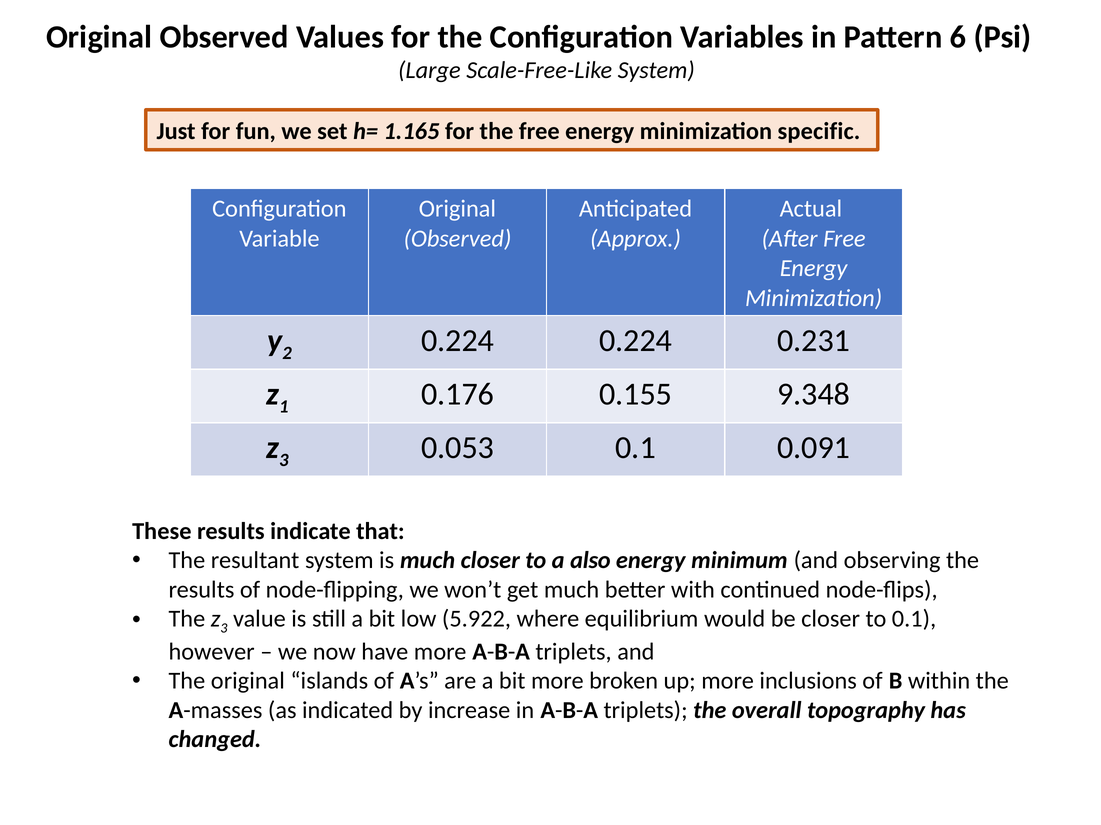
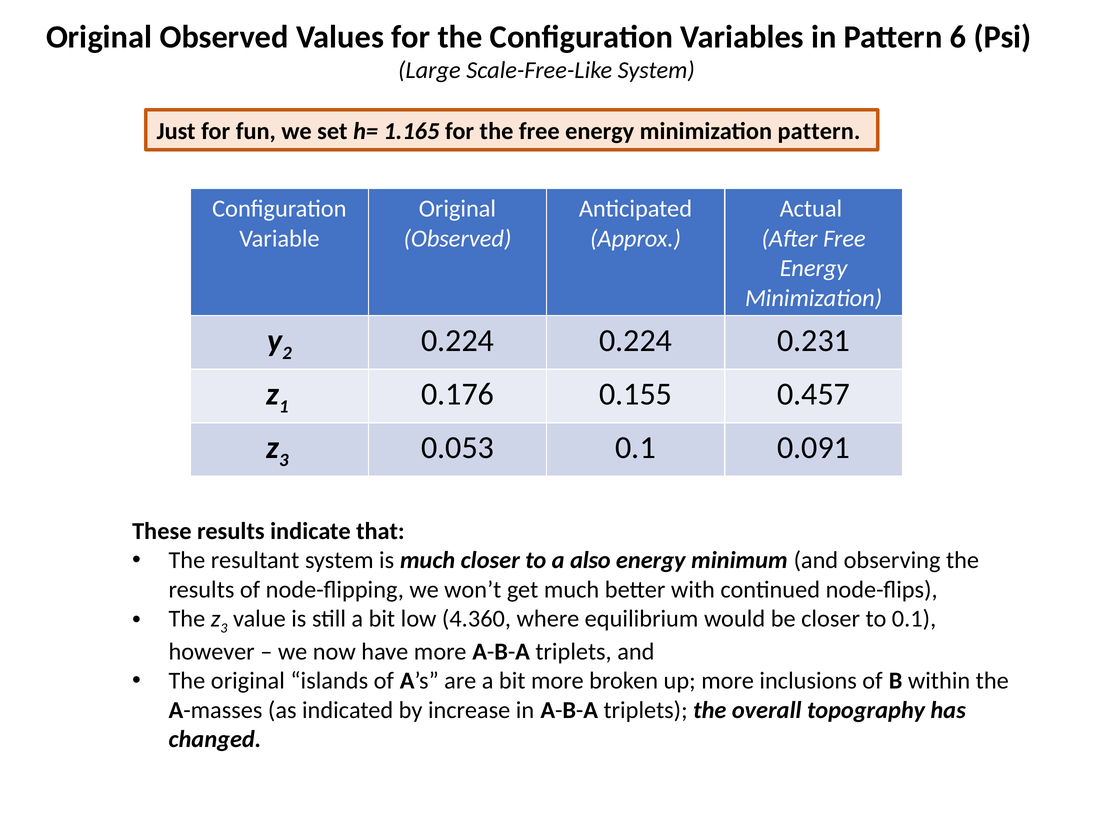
minimization specific: specific -> pattern (819, 132)
9.348: 9.348 -> 0.457 (814, 394)
5.922: 5.922 -> 4.360 (476, 619)
